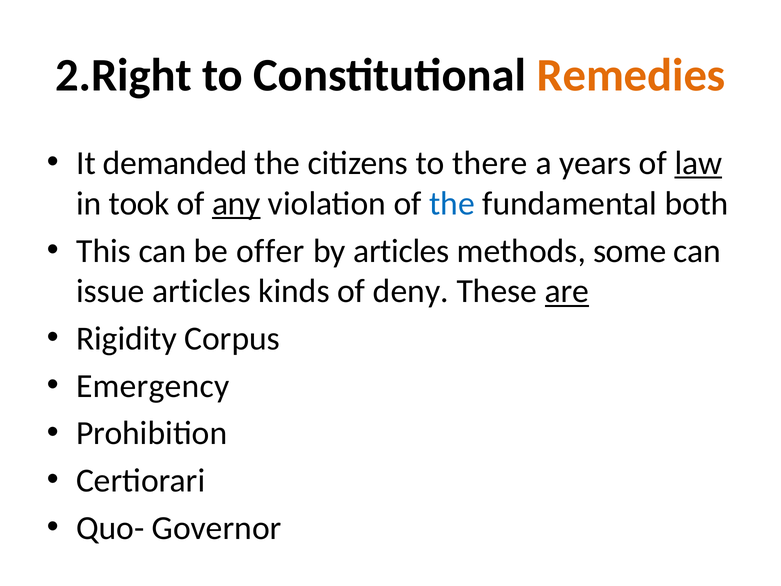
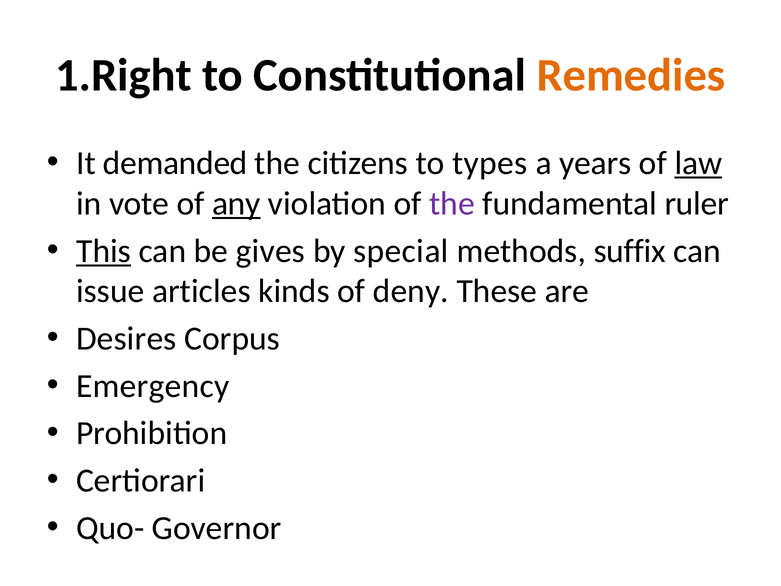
2.Right: 2.Right -> 1.Right (123, 76)
there: there -> types (490, 163)
took: took -> vote (139, 203)
the colour: blue -> purple (452, 203)
both: both -> ruler (697, 203)
This underline: none -> present (104, 251)
offer: offer -> gives (270, 251)
by articles: articles -> special (401, 251)
some: some -> suffix (630, 251)
are underline: present -> none (567, 291)
Rigidity: Rigidity -> Desires (126, 339)
